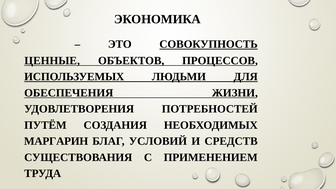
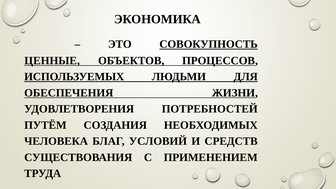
МАРГАРИН: МАРГАРИН -> ЧЕЛОВЕКА (56, 141)
